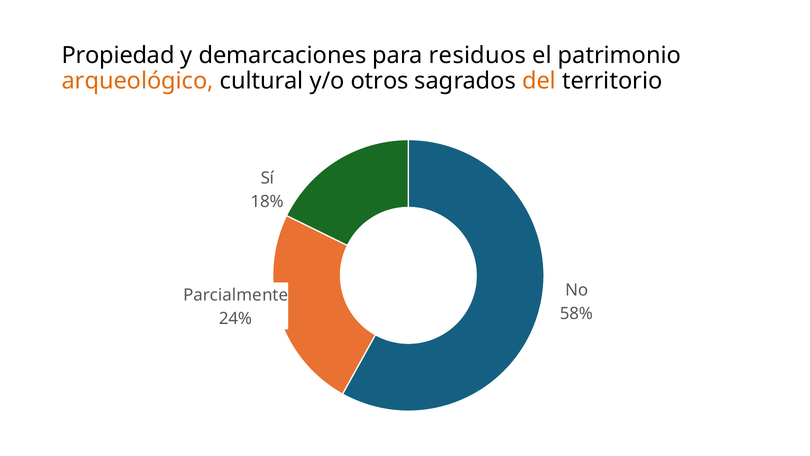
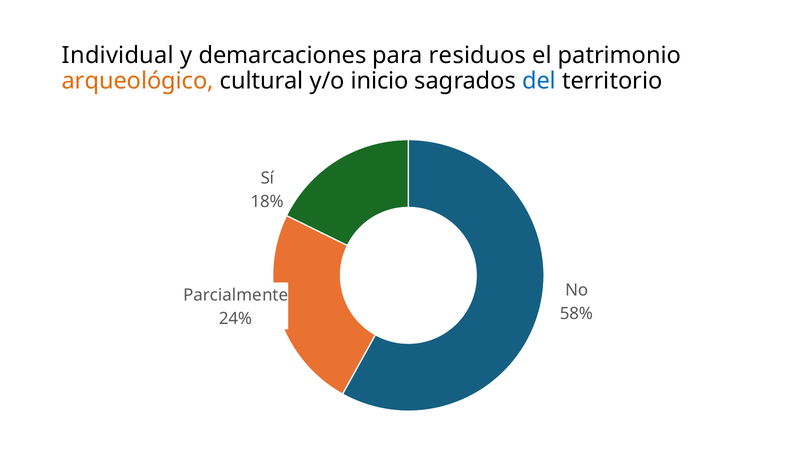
Propiedad: Propiedad -> Individual (118, 55)
otros: otros -> inicio (380, 81)
del colour: orange -> blue (539, 81)
